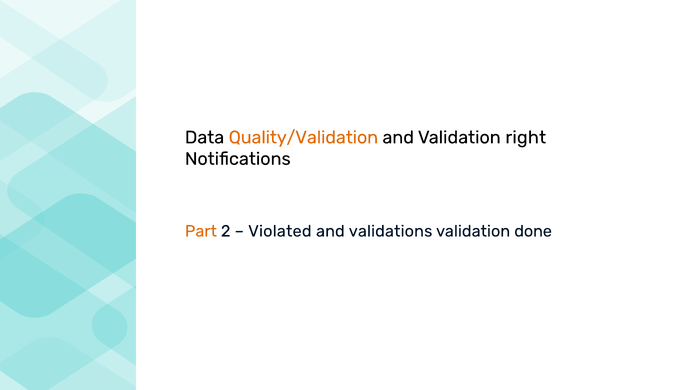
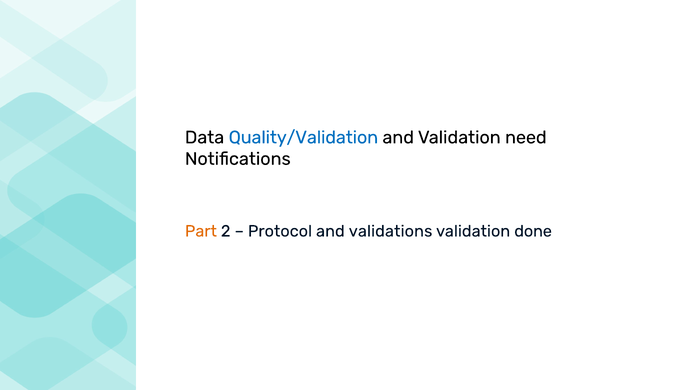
Quality/Validation colour: orange -> blue (303, 138)
right: right -> need (526, 138)
Violated: Violated -> Protocol (280, 231)
